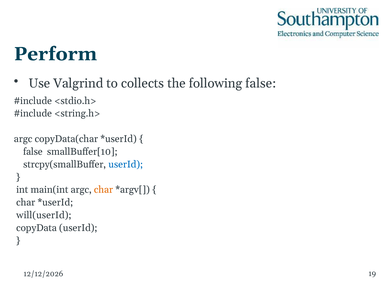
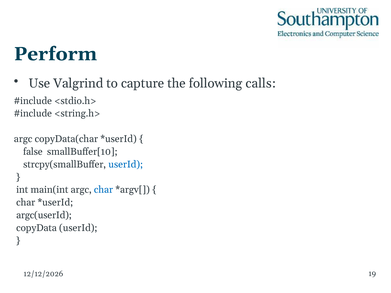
collects: collects -> capture (143, 83)
following false: false -> calls (261, 83)
char colour: orange -> blue (103, 190)
will(userId: will(userId -> argc(userId (44, 215)
